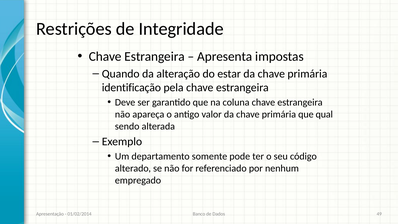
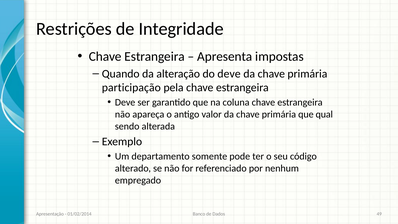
do estar: estar -> deve (229, 74)
identificação: identificação -> participação (131, 88)
